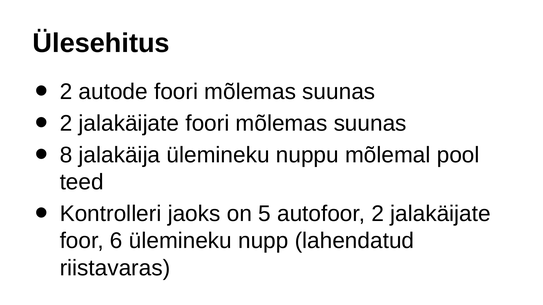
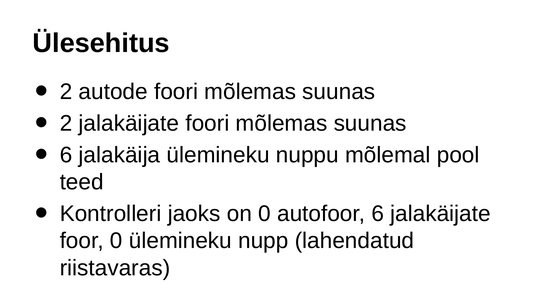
8: 8 -> 6 (66, 155)
on 5: 5 -> 0 (265, 214)
autofoor 2: 2 -> 6 (378, 214)
foor 6: 6 -> 0 (116, 241)
